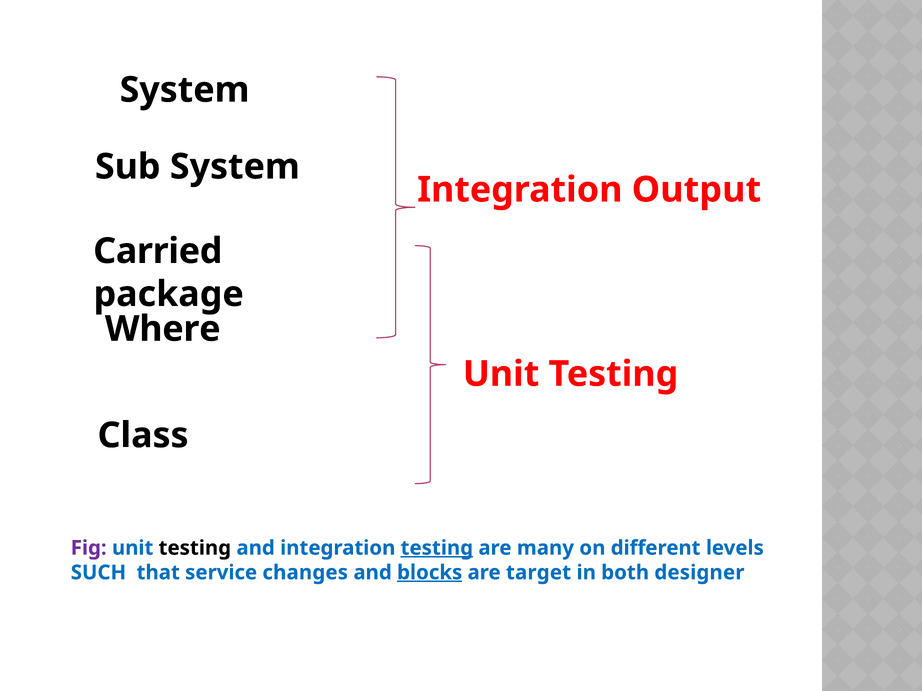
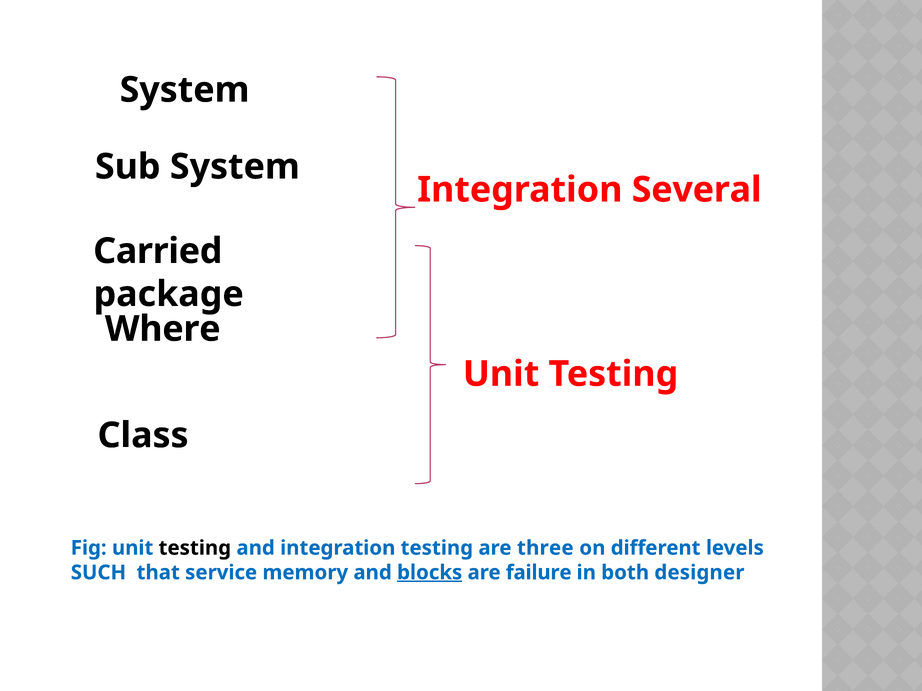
Output: Output -> Several (697, 190)
Fig colour: purple -> blue (89, 548)
testing underline: present -> none (437, 548)
many: many -> three (545, 548)
changes: changes -> memory (305, 573)
target: target -> failure (539, 573)
